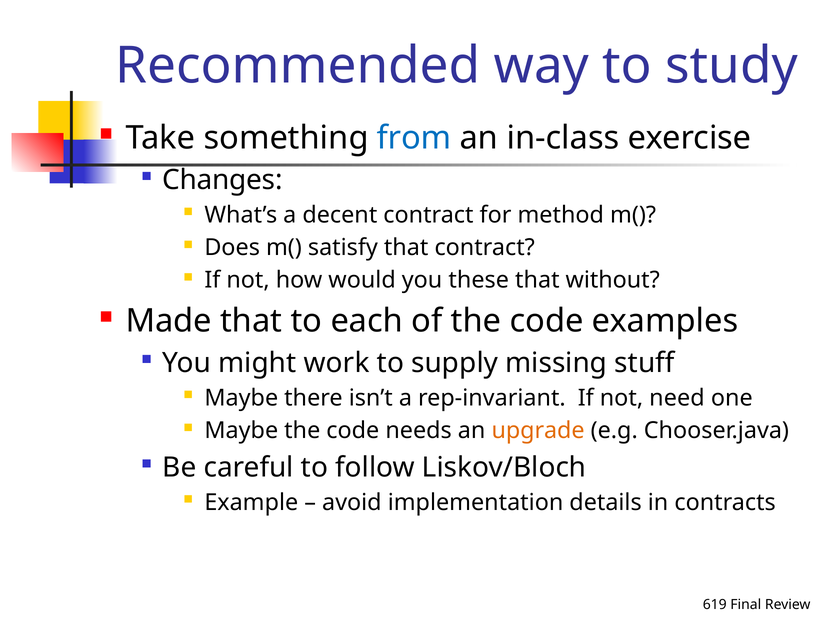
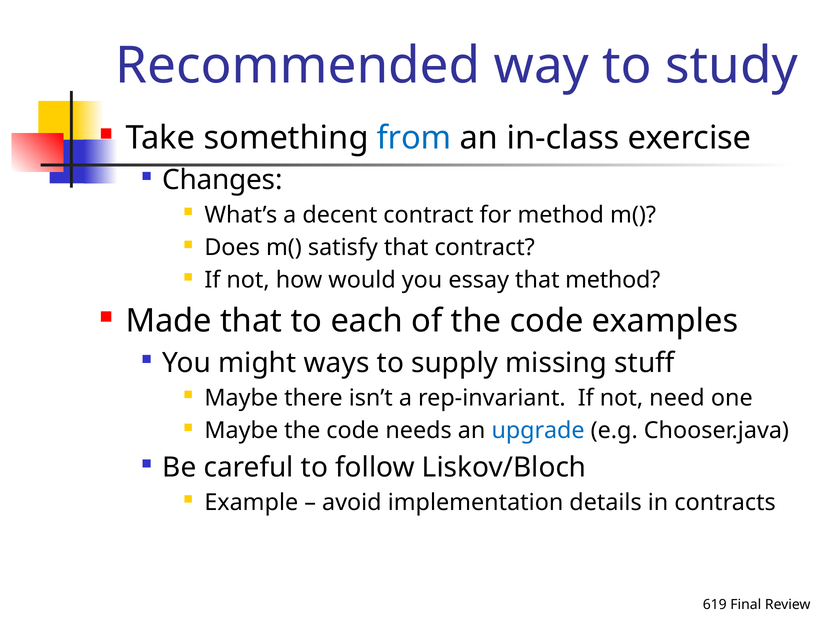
these: these -> essay (479, 280)
that without: without -> method (613, 280)
work: work -> ways (337, 363)
upgrade colour: orange -> blue (538, 431)
